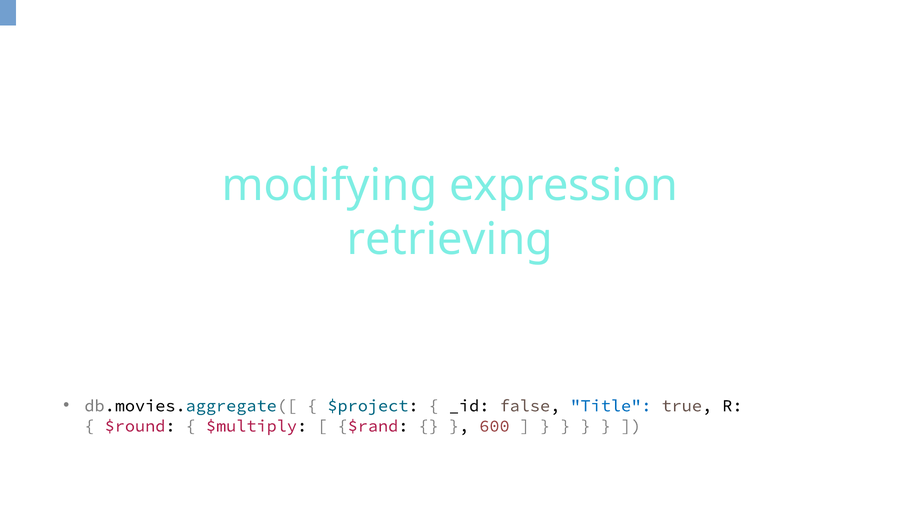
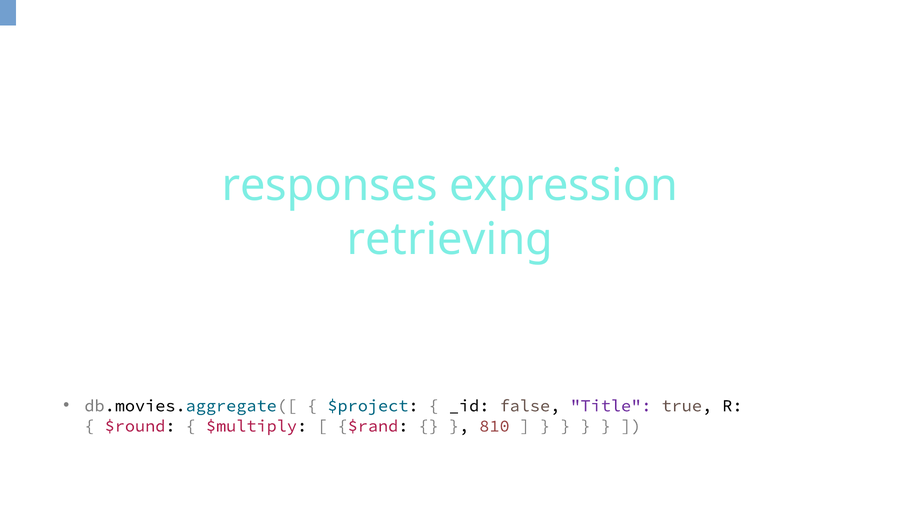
modifying: modifying -> responses (330, 185)
Title colour: blue -> purple (611, 406)
600: 600 -> 810 (494, 426)
